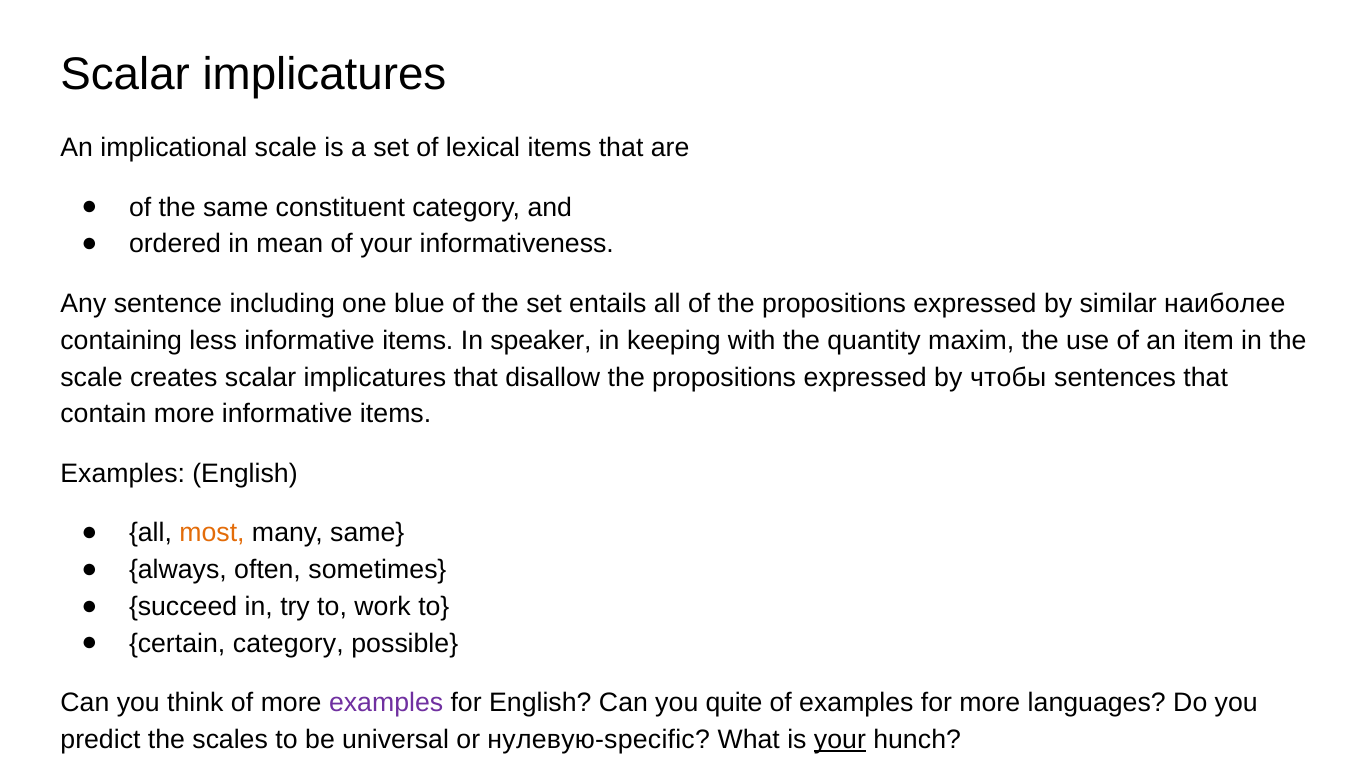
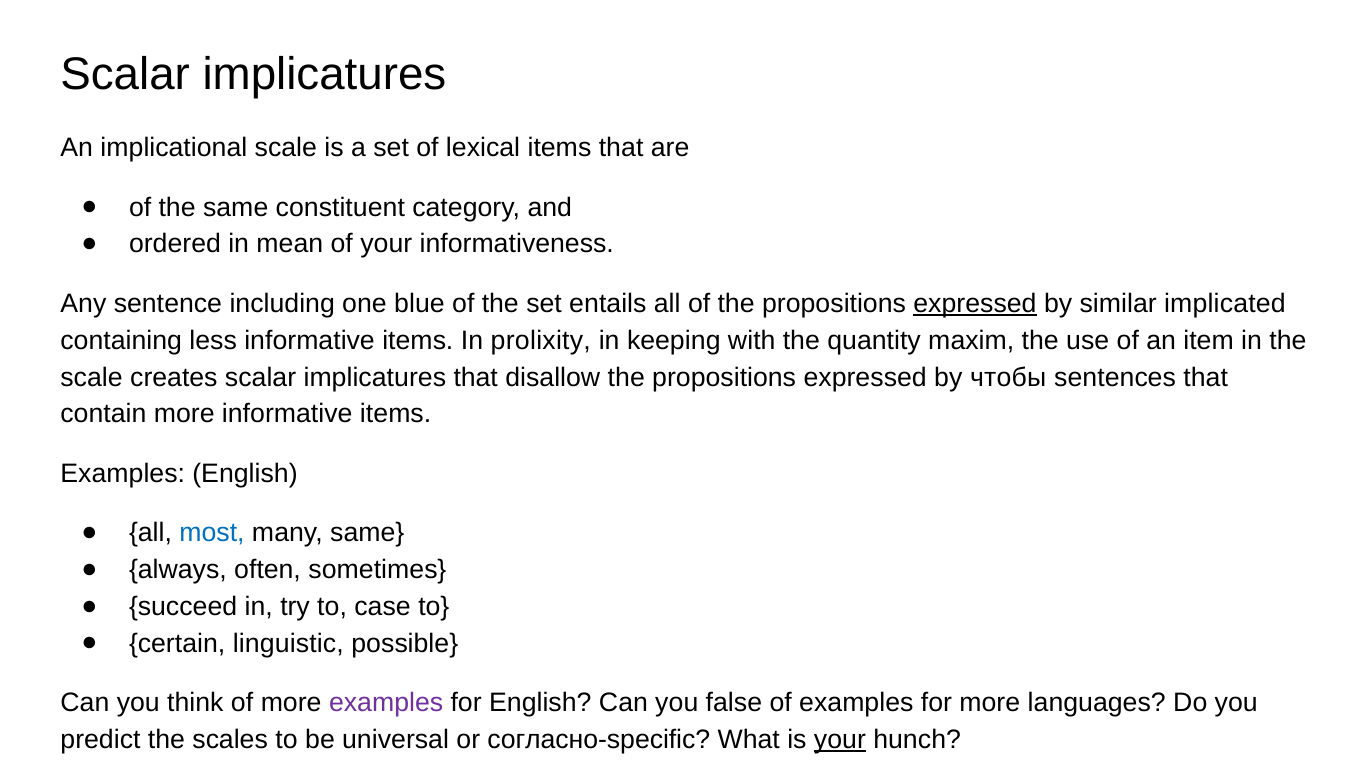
expressed underline: none -> present (975, 304)
наиболее: наиболее -> implicated (1225, 304)
speaker: speaker -> prolixity (541, 341)
most colour: orange -> blue (212, 533)
work: work -> case (383, 607)
certain category: category -> linguistic (288, 644)
quite: quite -> false (734, 703)
нулевую-specific: нулевую-specific -> согласно-specific (599, 740)
